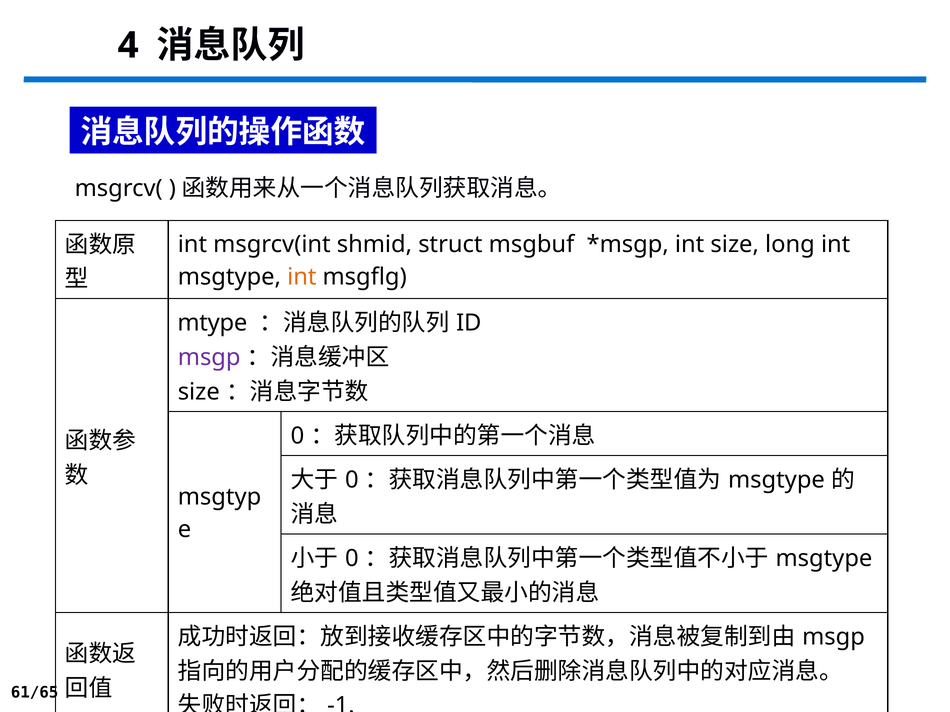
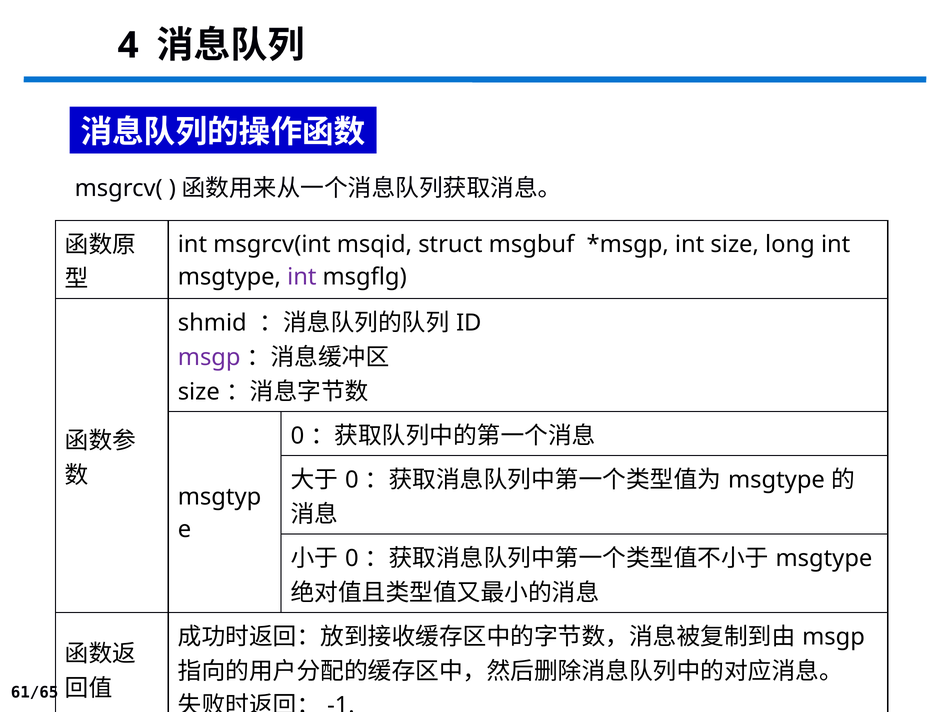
shmid: shmid -> msqid (374, 245)
int colour: orange -> purple (302, 277)
mtype: mtype -> shmid (212, 323)
